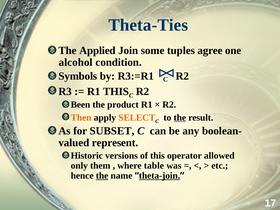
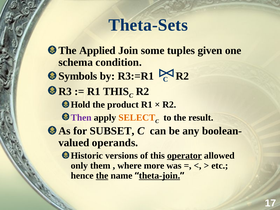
Theta-Ties: Theta-Ties -> Theta-Sets (148, 25)
agree: agree -> given (210, 50)
alcohol: alcohol -> schema (76, 62)
Been: Been -> Hold (80, 105)
Then colour: orange -> purple (81, 118)
the underline: present -> none (180, 118)
represent: represent -> operands (115, 143)
operator underline: none -> present (184, 156)
table: table -> more (154, 166)
